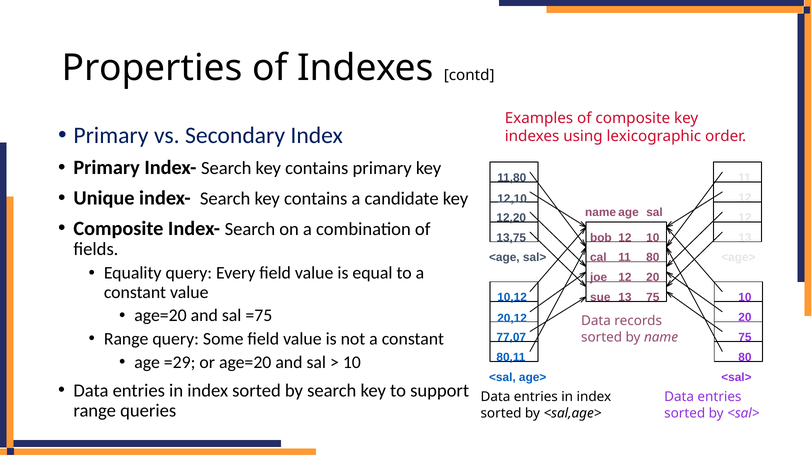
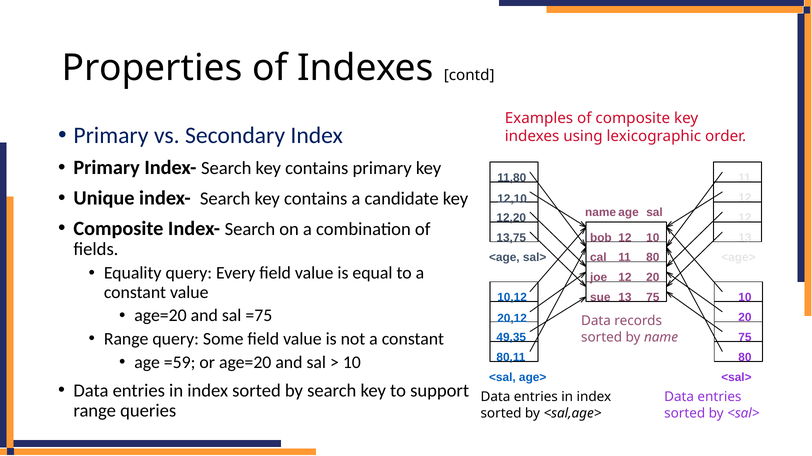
77,07: 77,07 -> 49,35 (511, 338)
=29: =29 -> =59 (180, 363)
